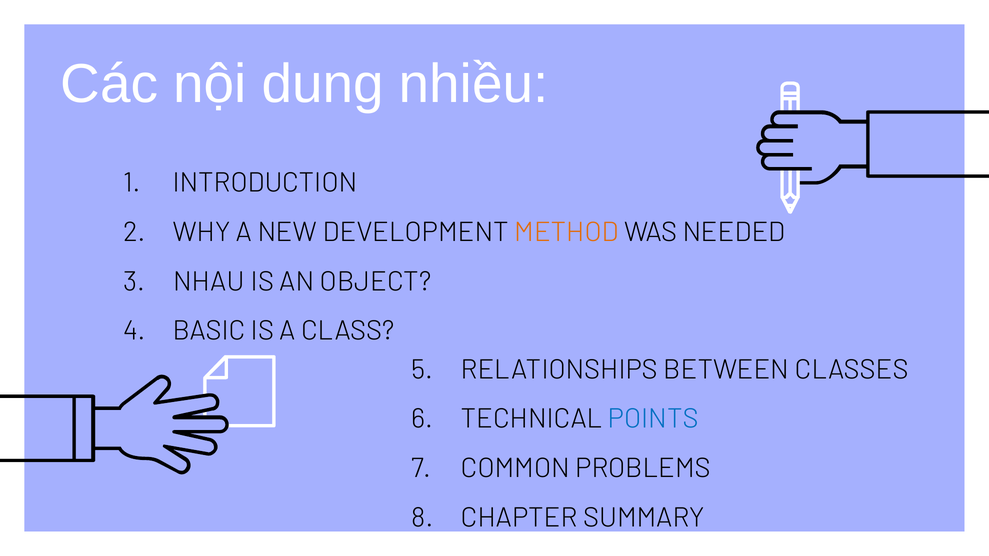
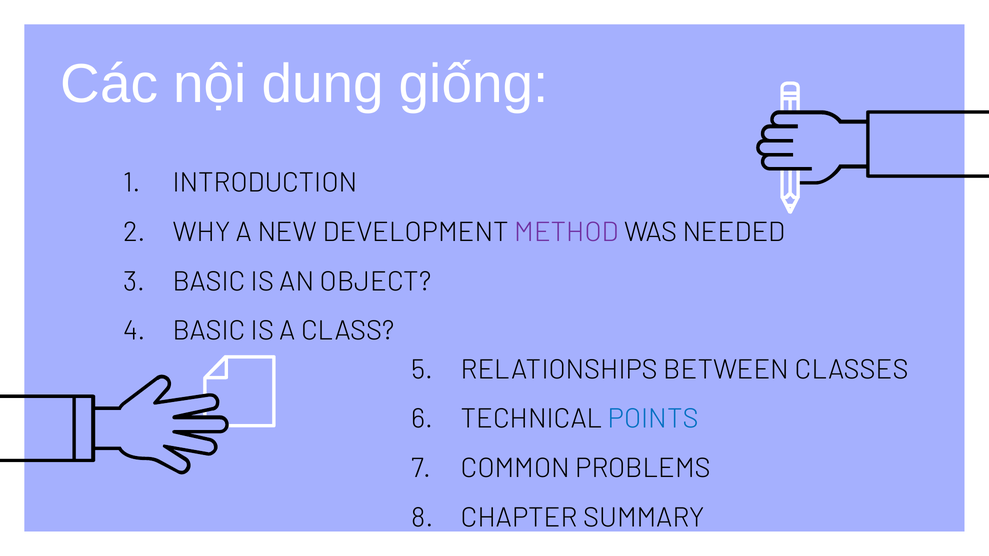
nhiều: nhiều -> giống (474, 84)
METHOD colour: orange -> purple (567, 232)
NHAU: NHAU -> BASIC (209, 282)
